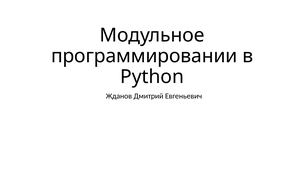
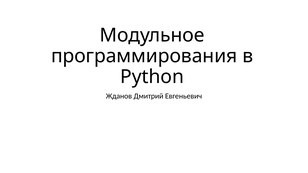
программировании: программировании -> программирования (144, 56)
